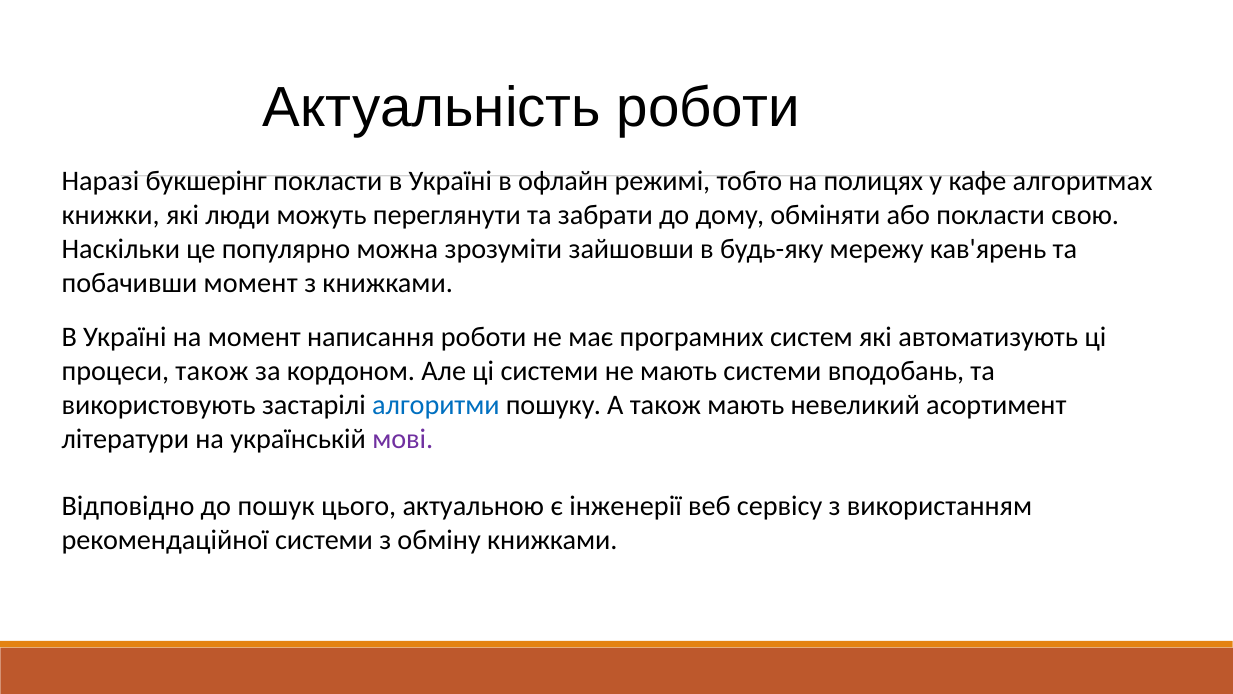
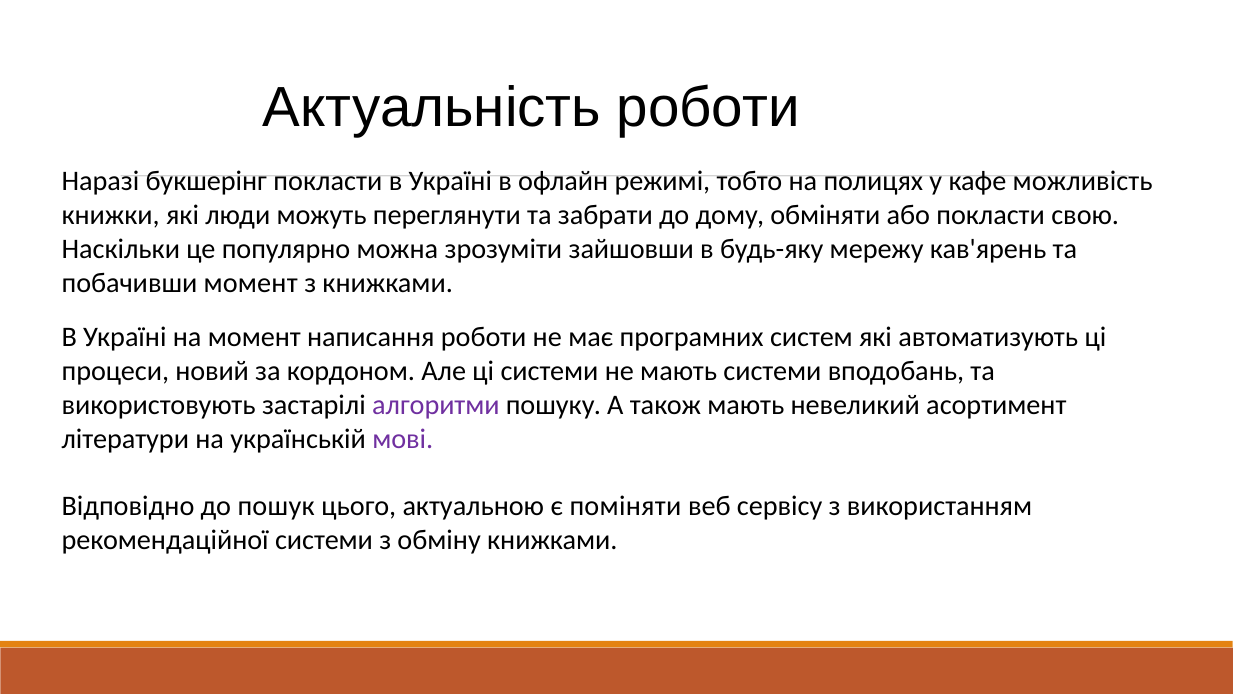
алгоритмах: алгоритмах -> можливість (1083, 181)
процеси також: також -> новий (212, 371)
алгоритми colour: blue -> purple (436, 405)
інженерії: інженерії -> поміняти (625, 506)
